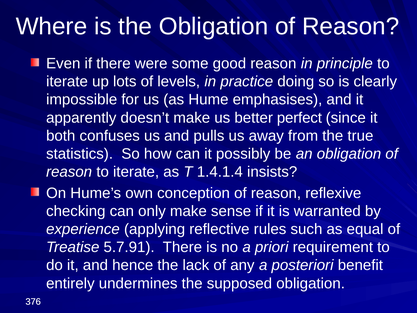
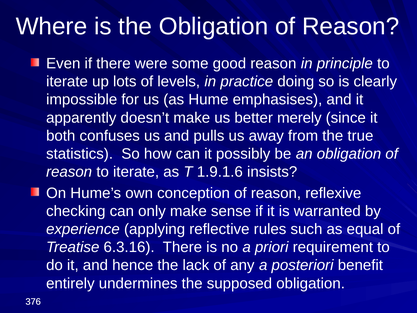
perfect: perfect -> merely (299, 118)
1.4.1.4: 1.4.1.4 -> 1.9.1.6 (220, 172)
5.7.91: 5.7.91 -> 6.3.16 (129, 247)
